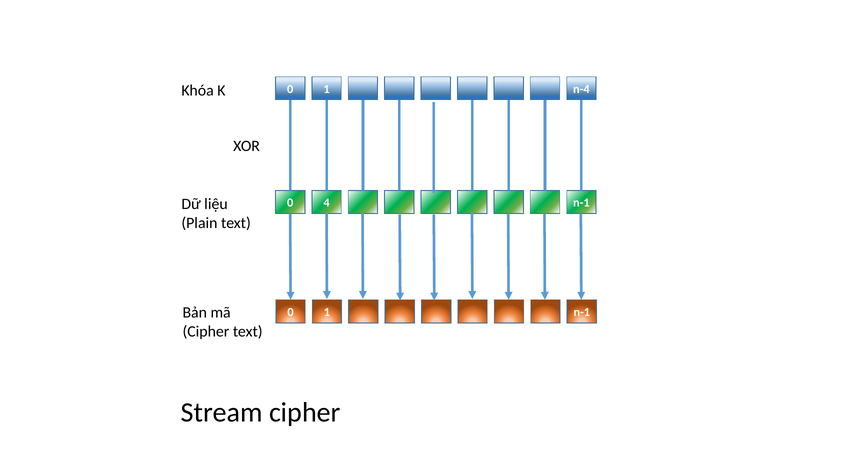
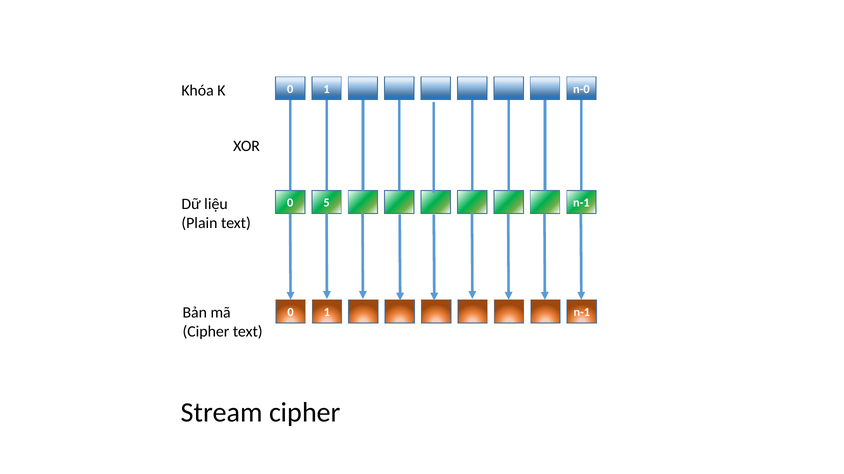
n-4: n-4 -> n-0 (581, 89)
4: 4 -> 5 (327, 203)
